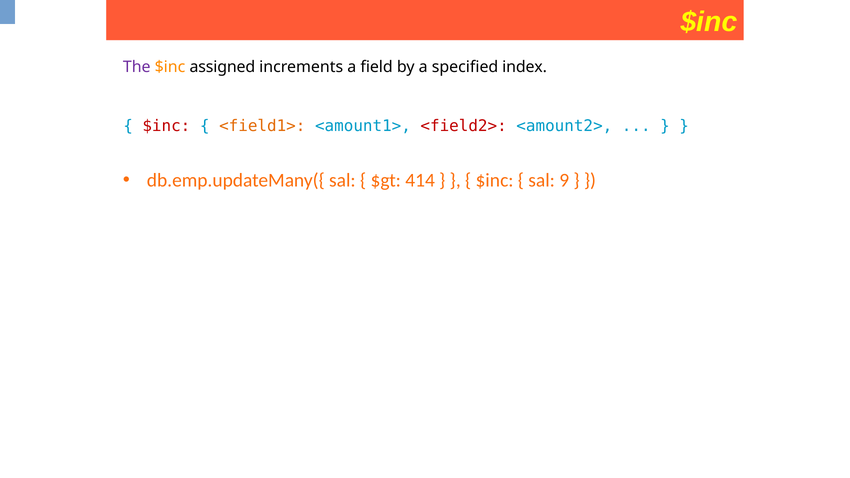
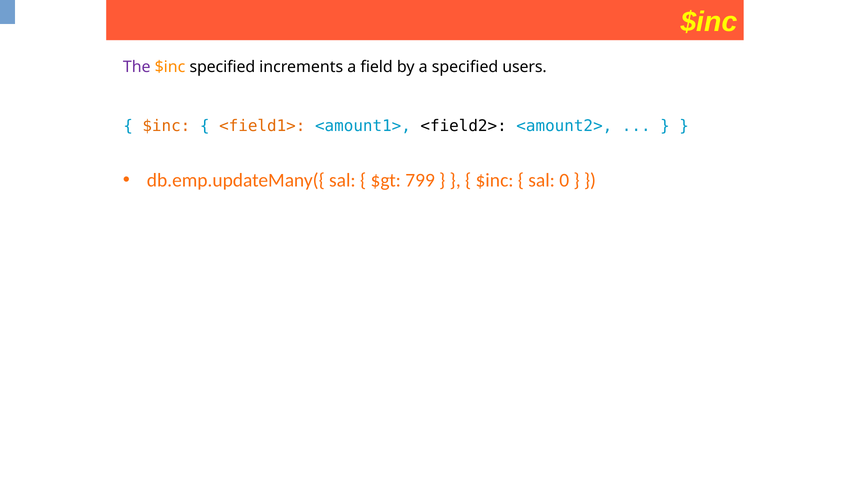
$inc assigned: assigned -> specified (222, 67)
index: index -> users (525, 67)
$inc colour: red -> orange (166, 126)
<field2> colour: red -> black (464, 126)
414: 414 -> 799 (420, 180)
9: 9 -> 0 (564, 180)
